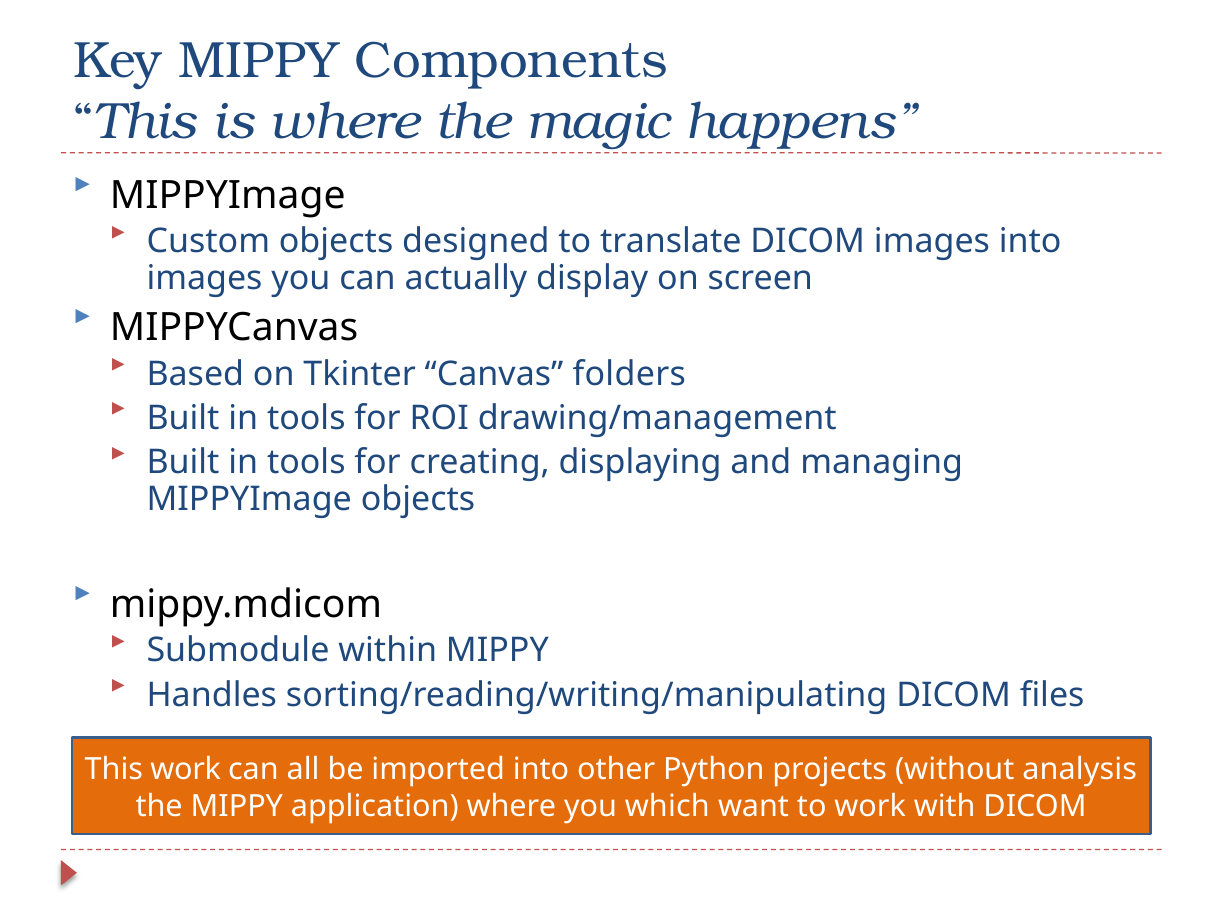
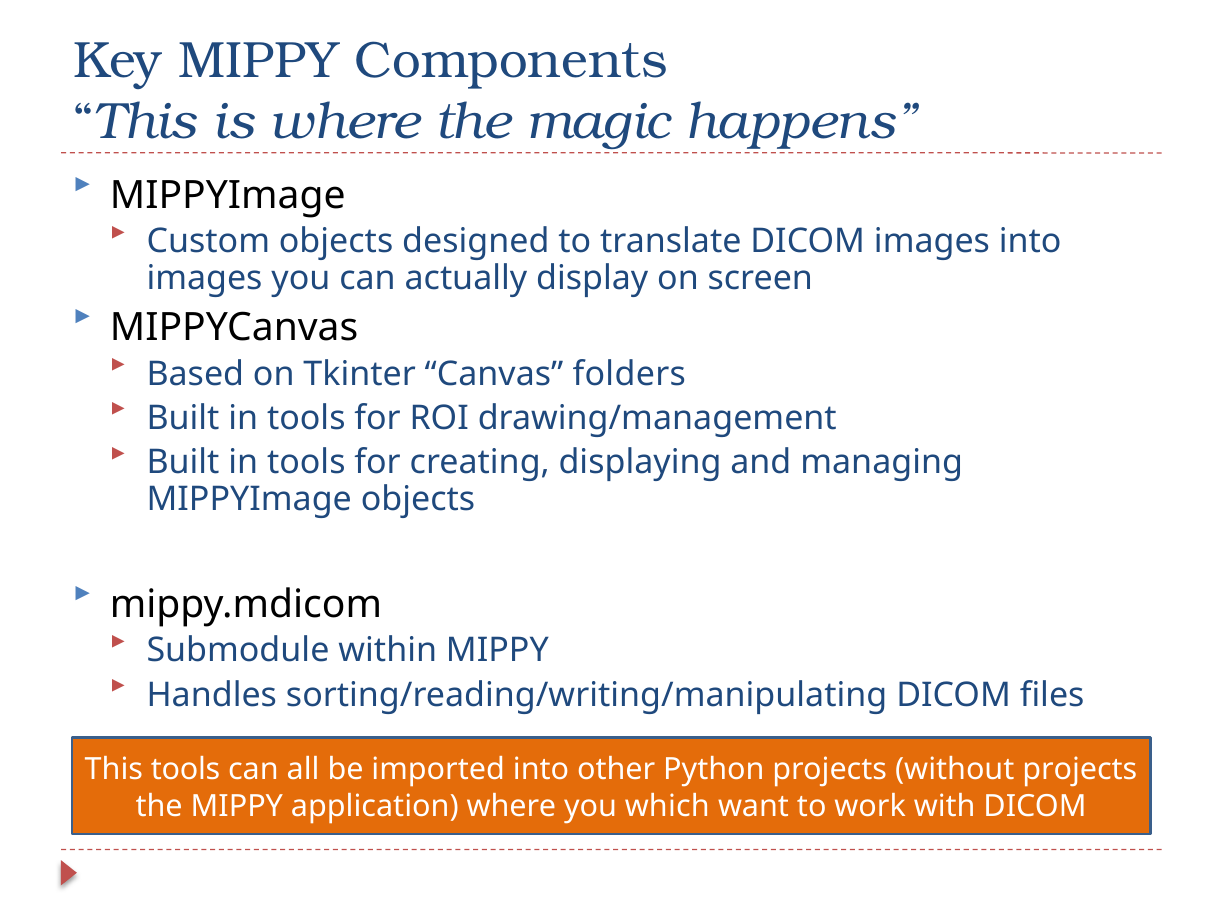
This work: work -> tools (186, 770)
without analysis: analysis -> projects (1080, 770)
